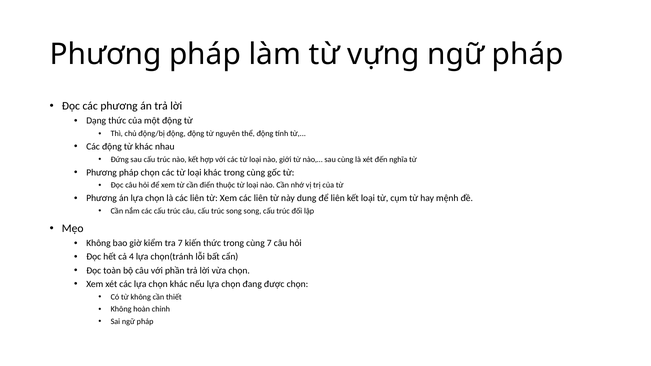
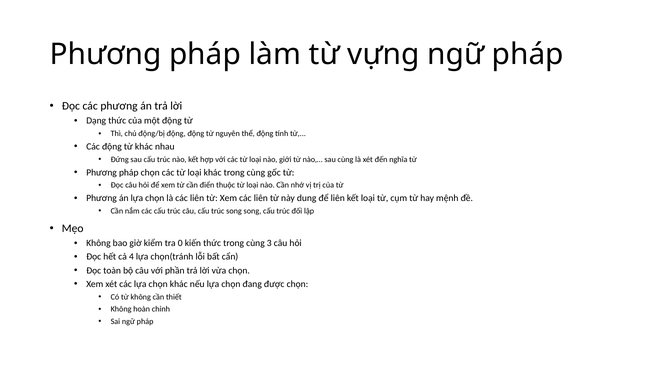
tra 7: 7 -> 0 (180, 243)
cùng 7: 7 -> 3 (269, 243)
